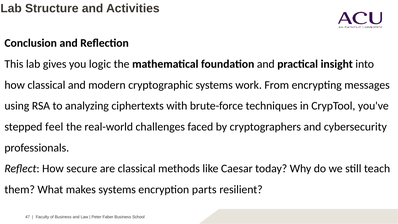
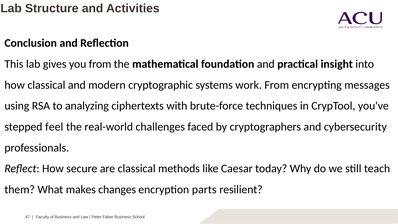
you logic: logic -> from (100, 64)
makes systems: systems -> changes (117, 189)
